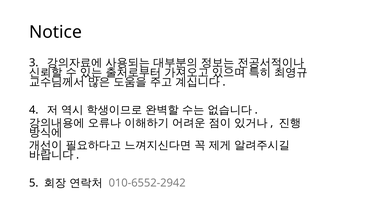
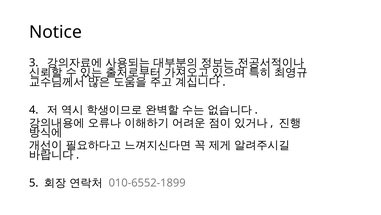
010-6552-2942: 010-6552-2942 -> 010-6552-1899 (147, 182)
